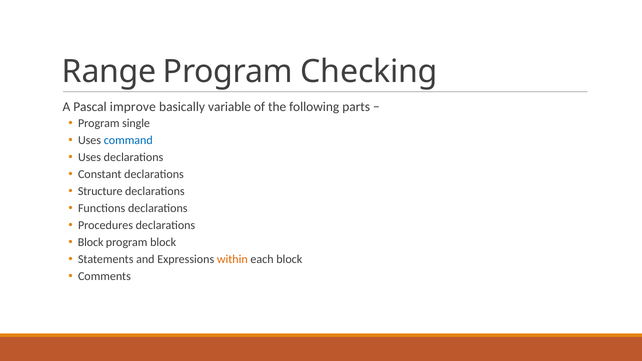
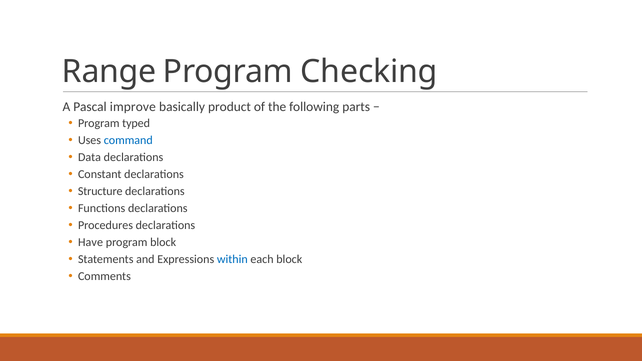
variable: variable -> product (229, 107)
single: single -> typed (136, 123)
Uses: Uses -> Data (89, 157)
Block: Block -> Have (91, 242)
within colour: orange -> blue (232, 259)
